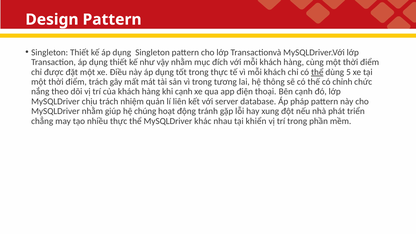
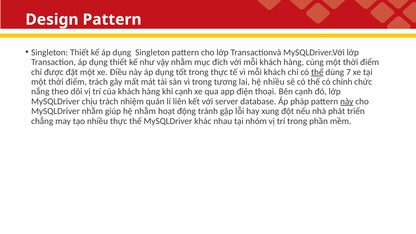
5: 5 -> 7 (348, 72)
hệ thông: thông -> nhiều (274, 82)
này underline: none -> present (347, 101)
hệ chúng: chúng -> nhằm (145, 111)
khiển: khiển -> nhóm (256, 121)
